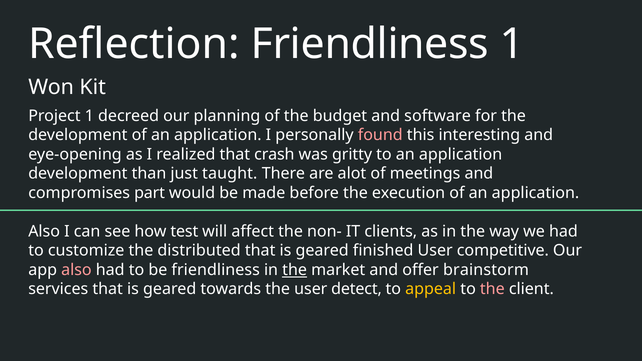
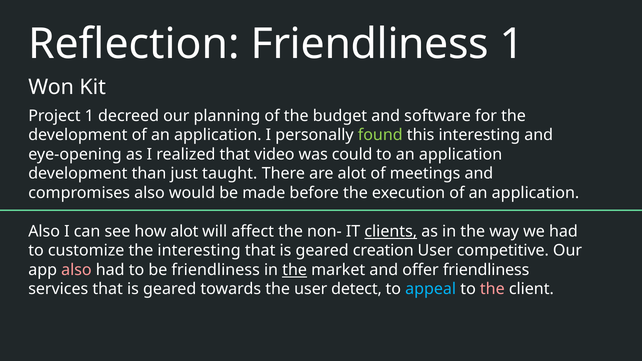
found colour: pink -> light green (380, 135)
crash: crash -> video (274, 154)
gritty: gritty -> could (352, 154)
compromises part: part -> also (149, 193)
how test: test -> alot (184, 231)
clients underline: none -> present (391, 231)
the distributed: distributed -> interesting (199, 251)
finished: finished -> creation (383, 251)
offer brainstorm: brainstorm -> friendliness (486, 270)
appeal colour: yellow -> light blue (431, 289)
